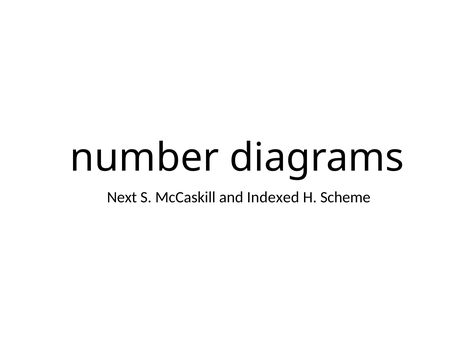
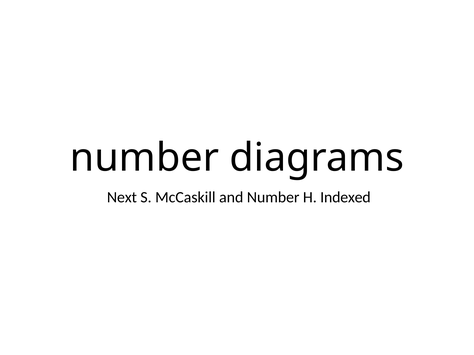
and Indexed: Indexed -> Number (273, 198)
Scheme: Scheme -> Indexed (345, 198)
